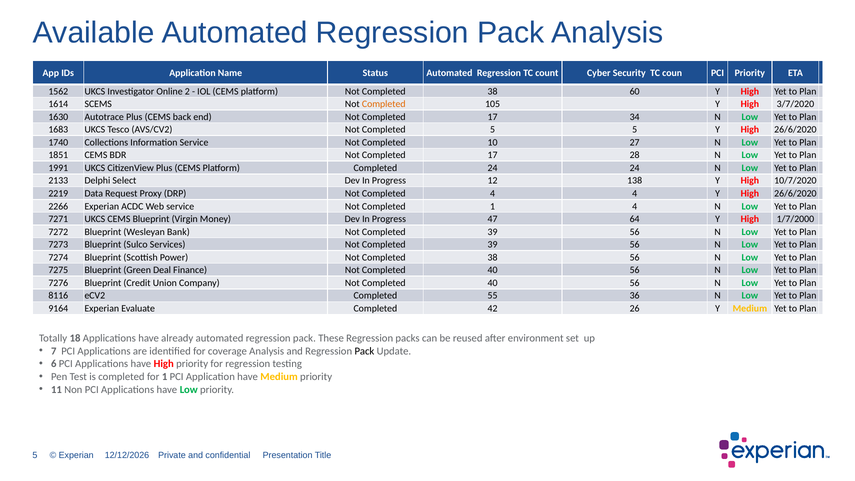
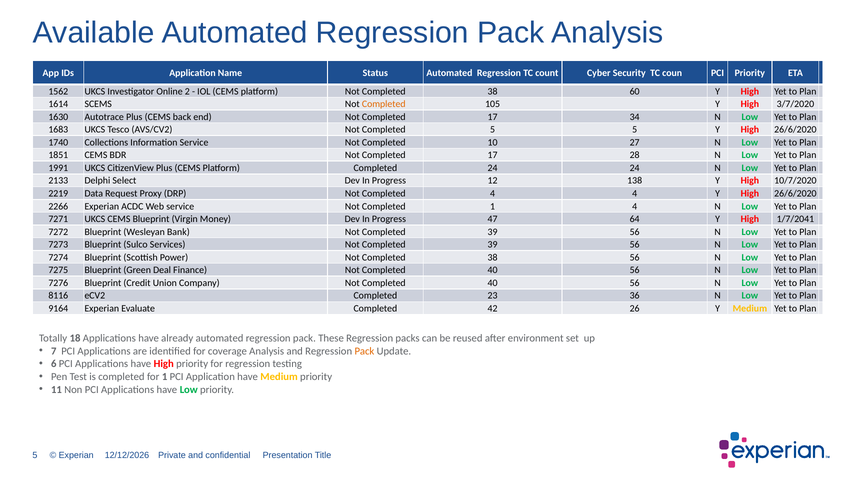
1/7/2000: 1/7/2000 -> 1/7/2041 (795, 219)
55: 55 -> 23 (493, 296)
Pack colour: black -> orange (364, 351)
